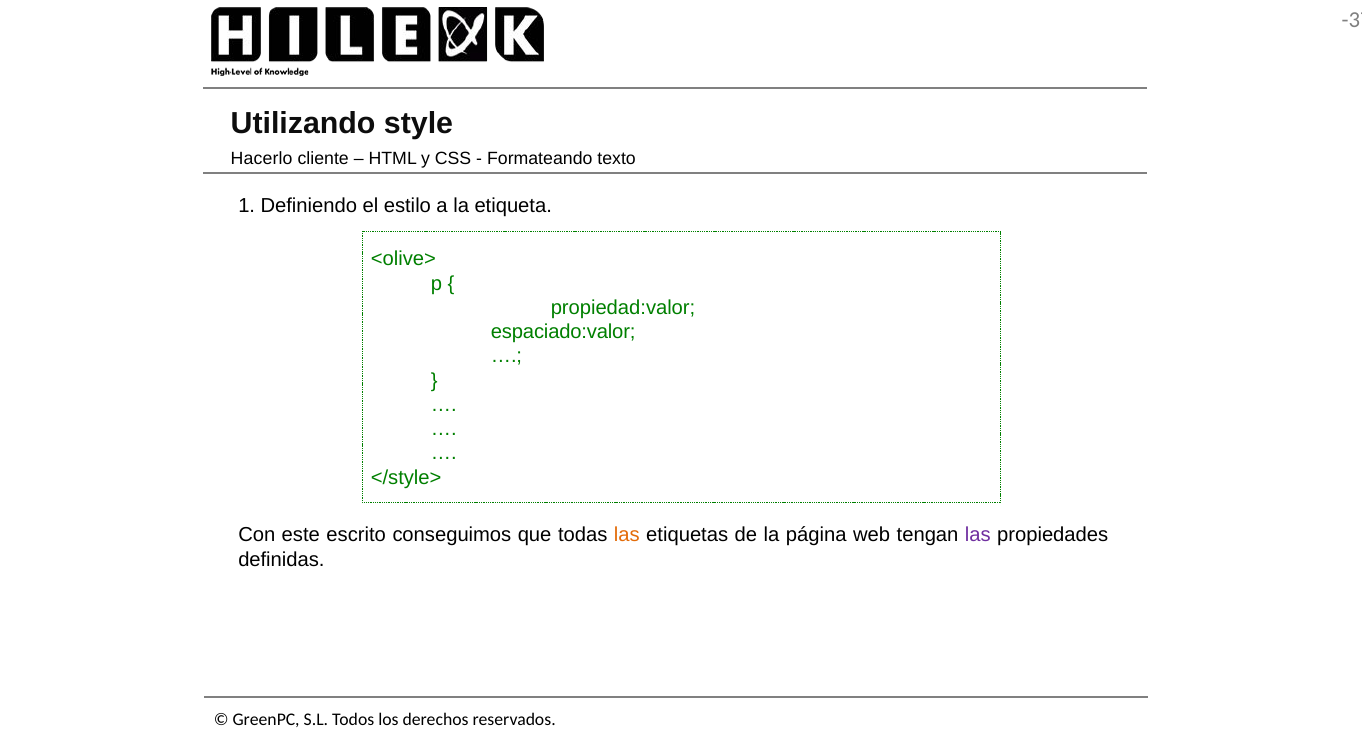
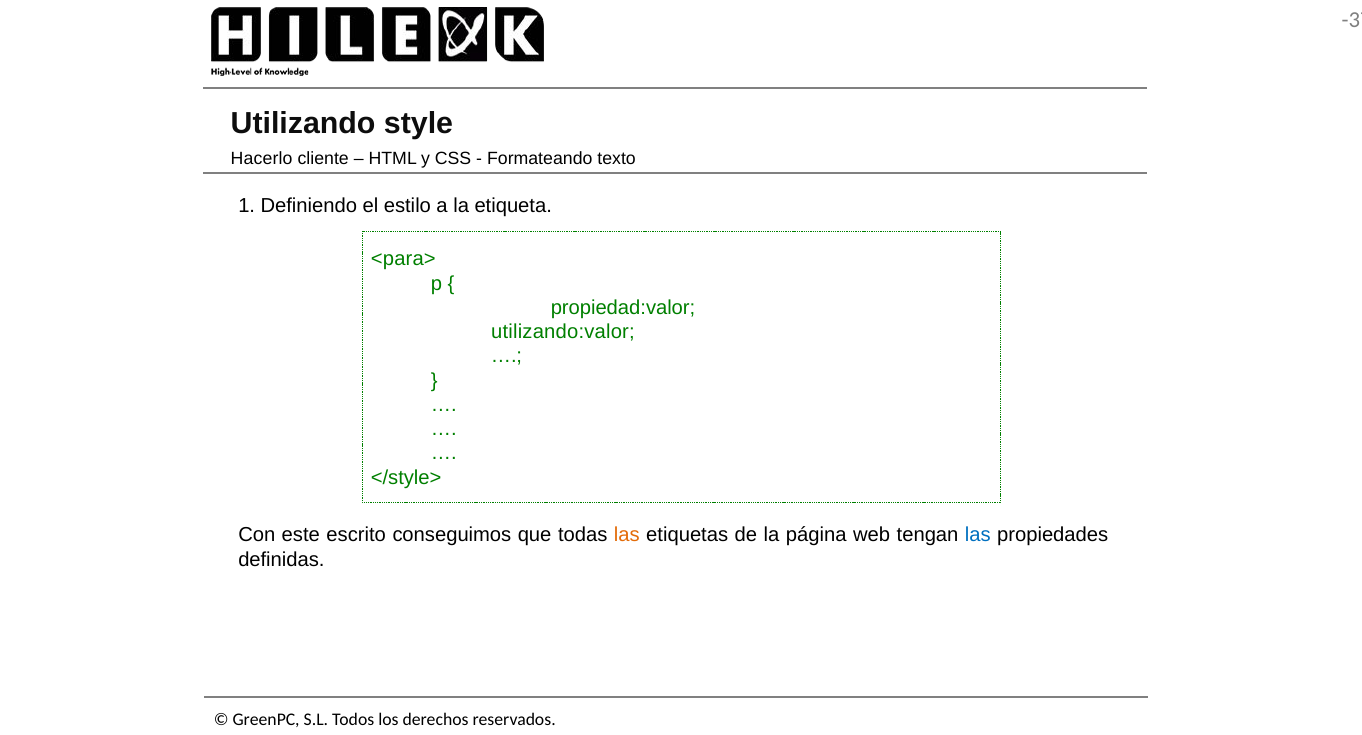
<olive>: <olive> -> <para> (403, 259)
espaciado:valor: espaciado:valor -> utilizando:valor (563, 332)
las colour: purple -> blue (978, 535)
